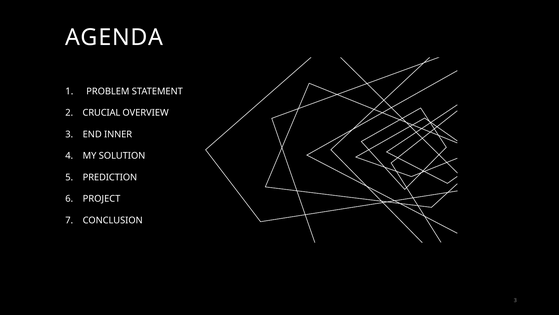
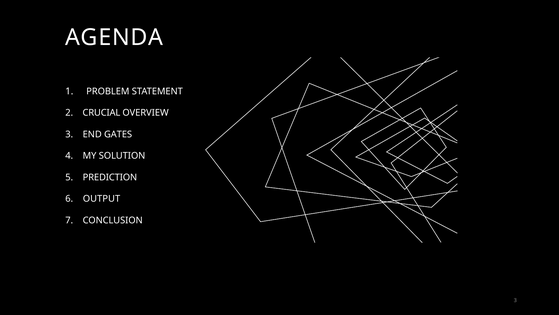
INNER: INNER -> GATES (118, 134)
PROJECT: PROJECT -> OUTPUT (102, 199)
